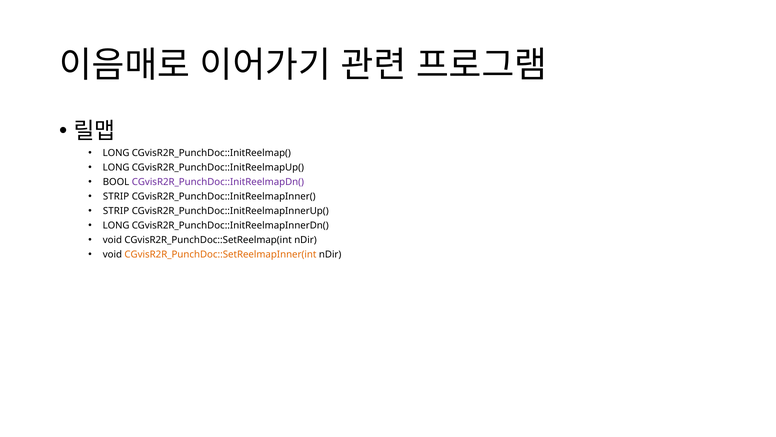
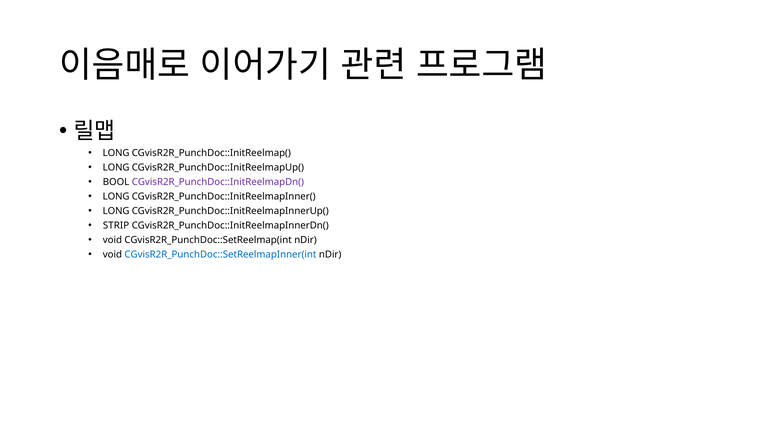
STRIP: STRIP -> LONG (116, 196)
STRIP: STRIP -> LONG (116, 211)
LONG: LONG -> STRIP (116, 225)
CGvisR2R_PunchDoc::SetReelmapInner(int colour: orange -> blue (220, 254)
